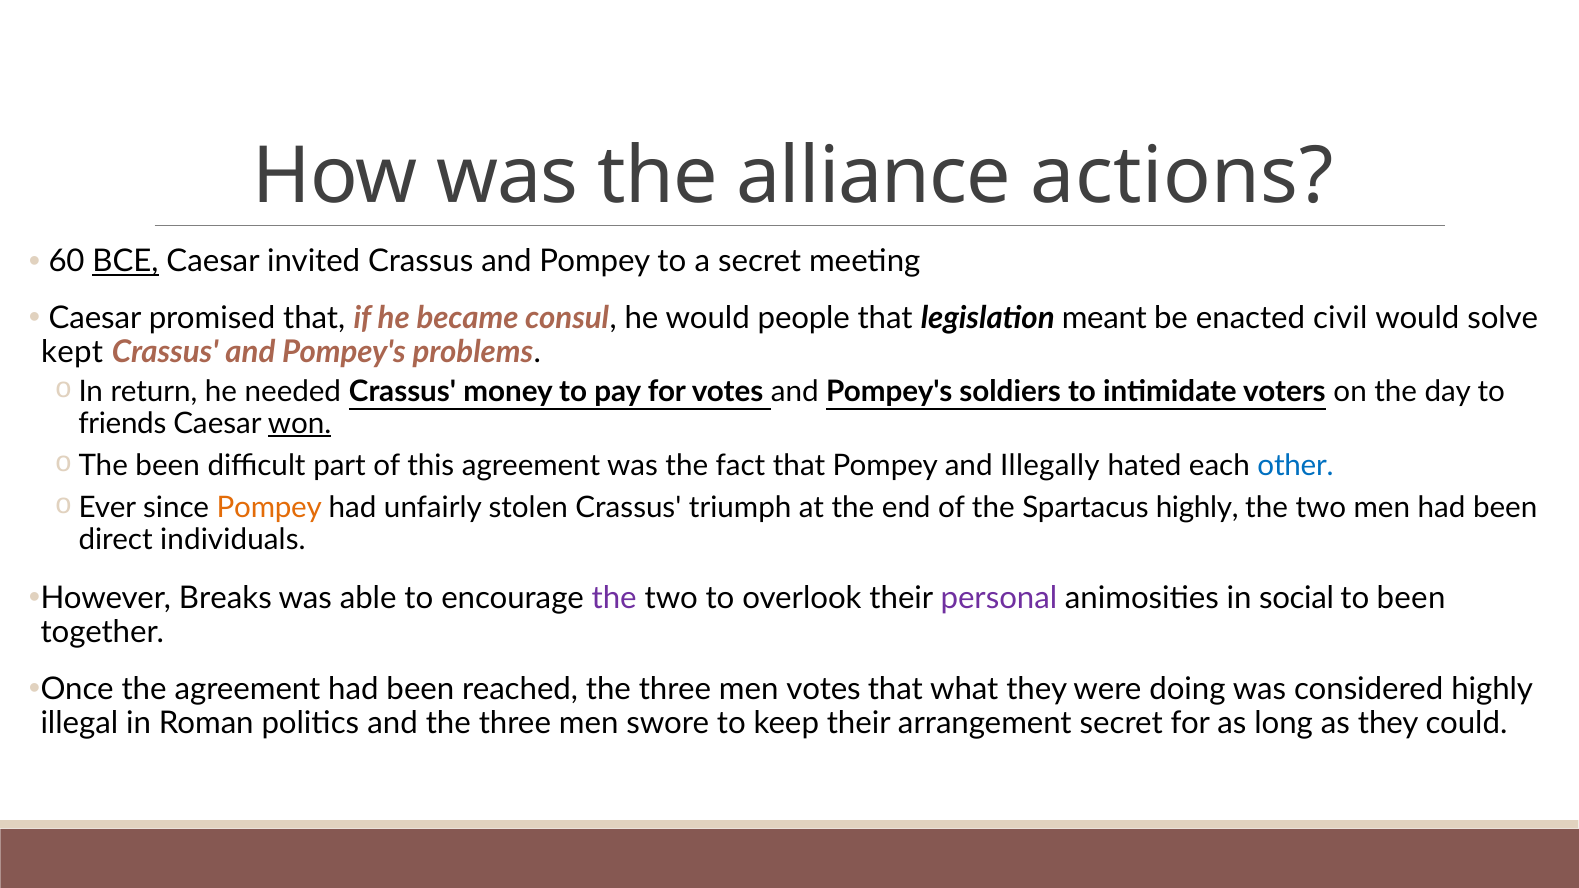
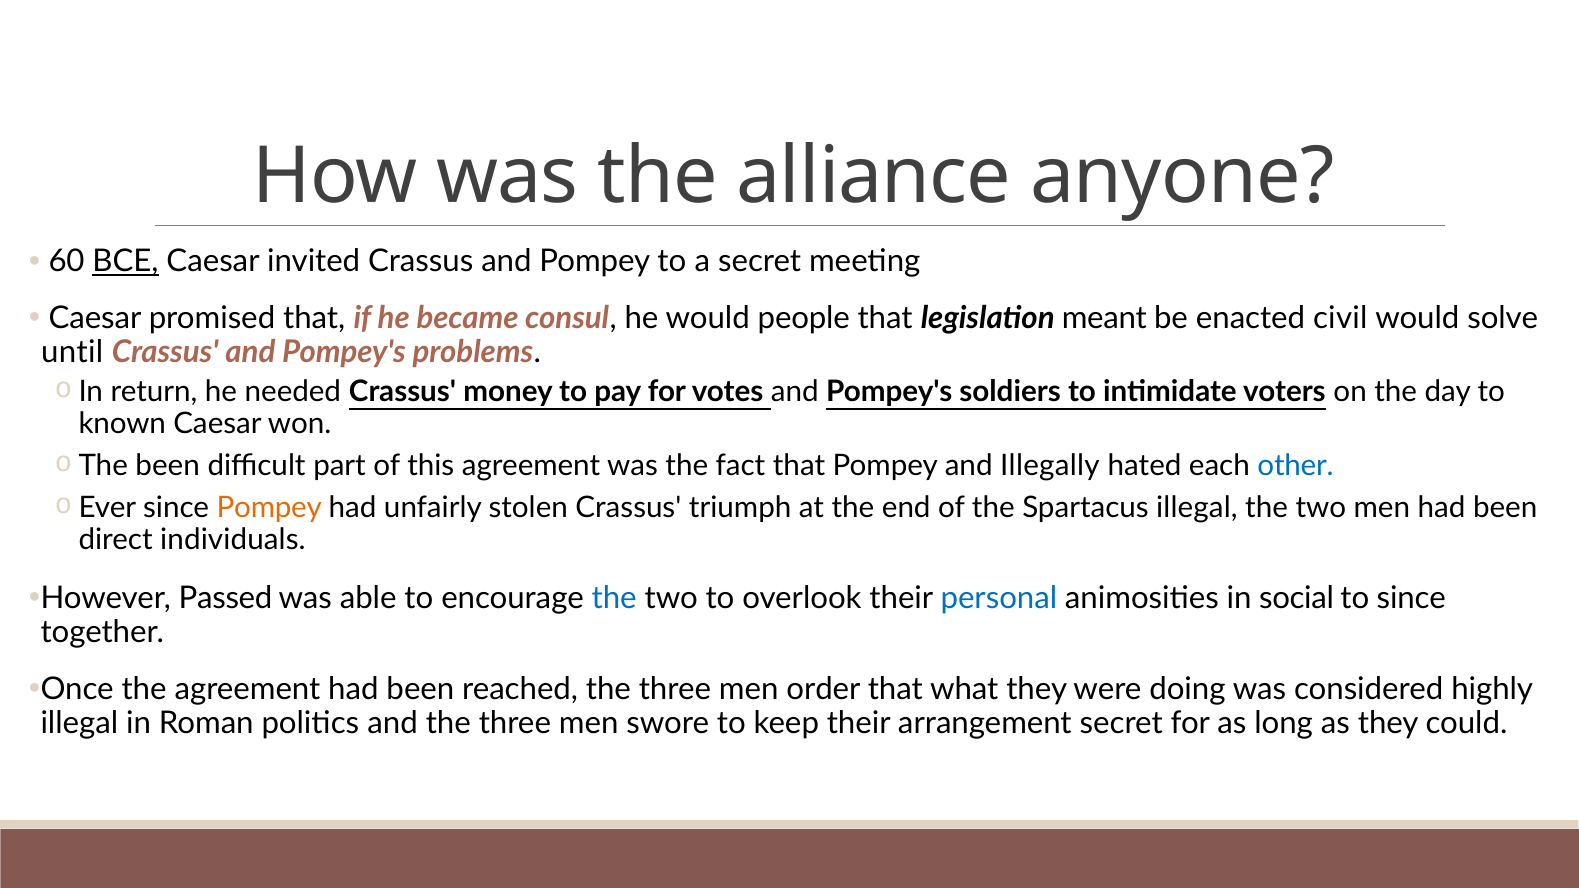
actions: actions -> anyone (1183, 177)
kept: kept -> until (72, 352)
friends: friends -> known (122, 424)
won underline: present -> none (300, 424)
Spartacus highly: highly -> illegal (1197, 507)
Breaks: Breaks -> Passed (226, 599)
the colour: purple -> blue (614, 599)
personal colour: purple -> blue (999, 599)
to been: been -> since (1411, 599)
men votes: votes -> order (823, 689)
